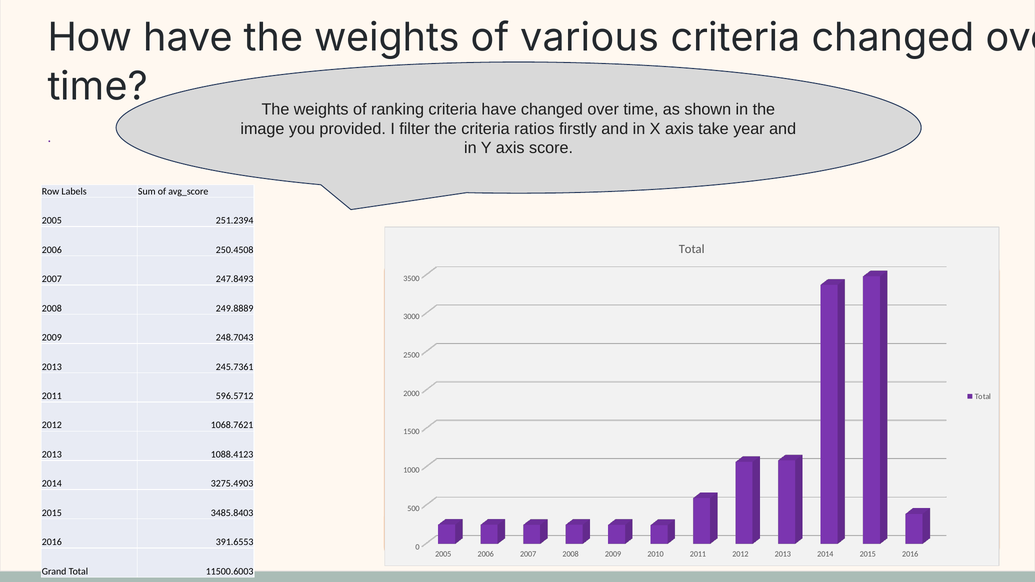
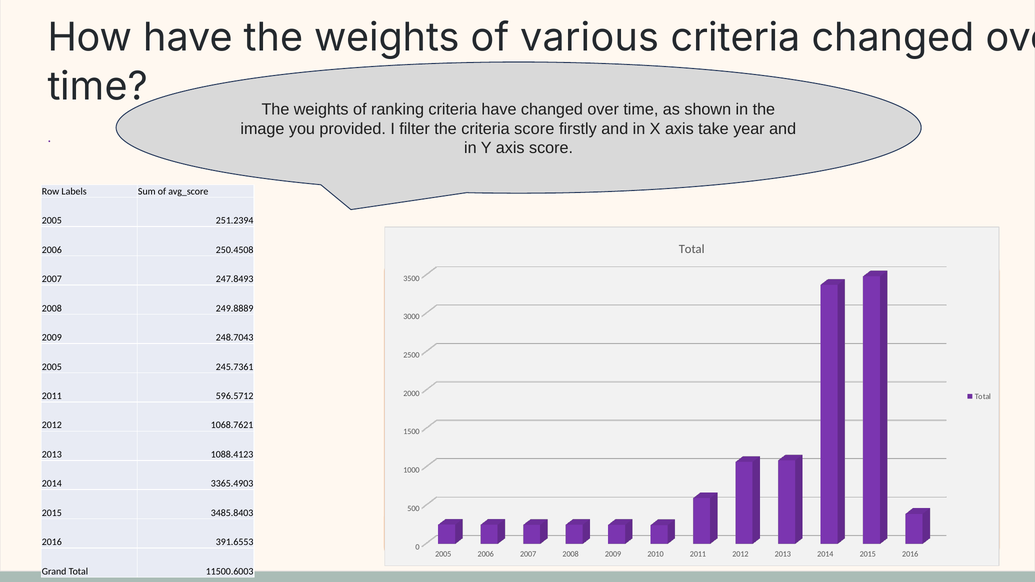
criteria ratios: ratios -> score (534, 129)
2013: 2013 -> 2005 (52, 367)
3275.4903: 3275.4903 -> 3365.4903 (232, 484)
